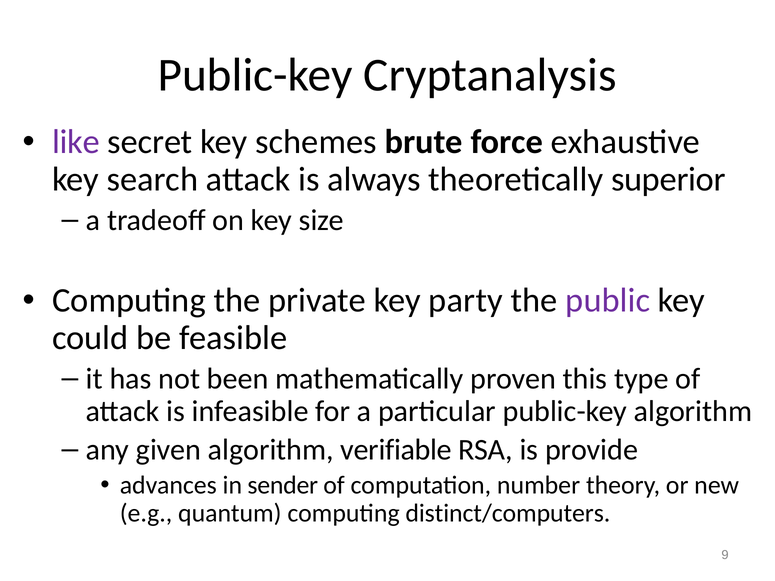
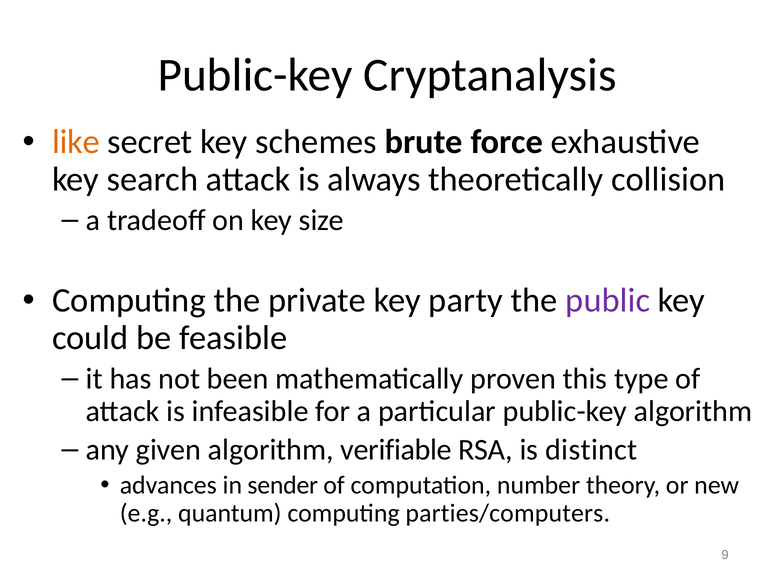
like colour: purple -> orange (76, 142)
superior: superior -> collision (668, 179)
provide: provide -> distinct (591, 450)
distinct/computers: distinct/computers -> parties/computers (508, 513)
